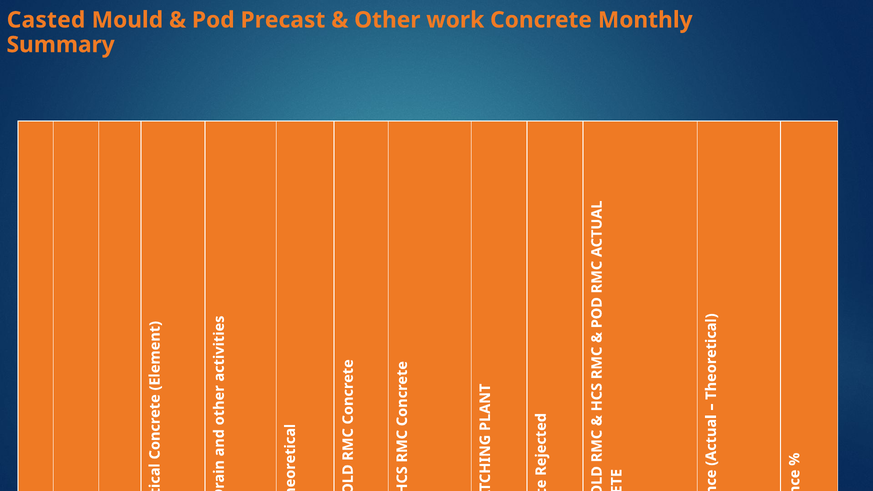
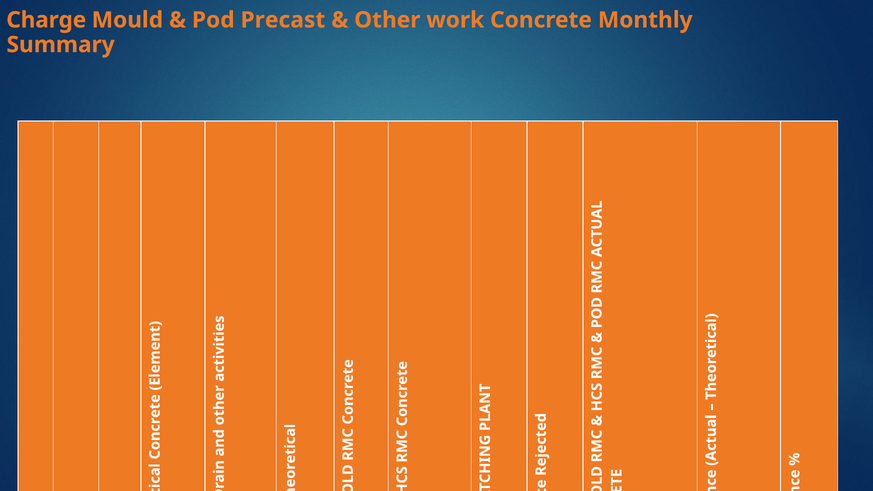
Casted: Casted -> Charge (46, 20)
